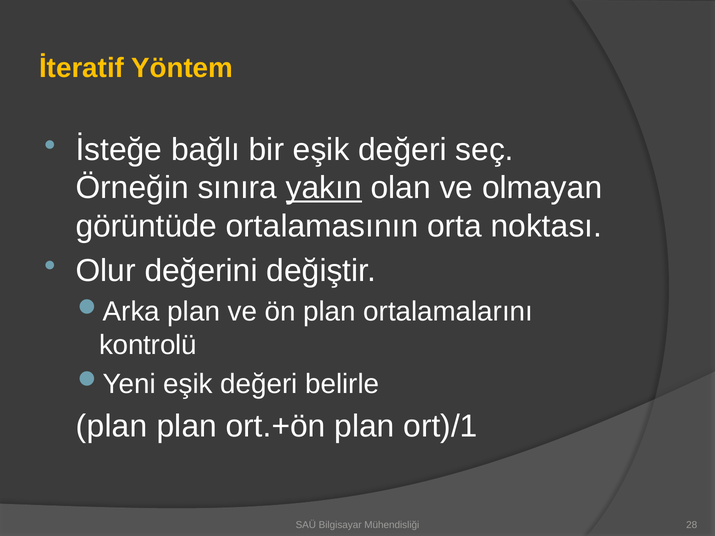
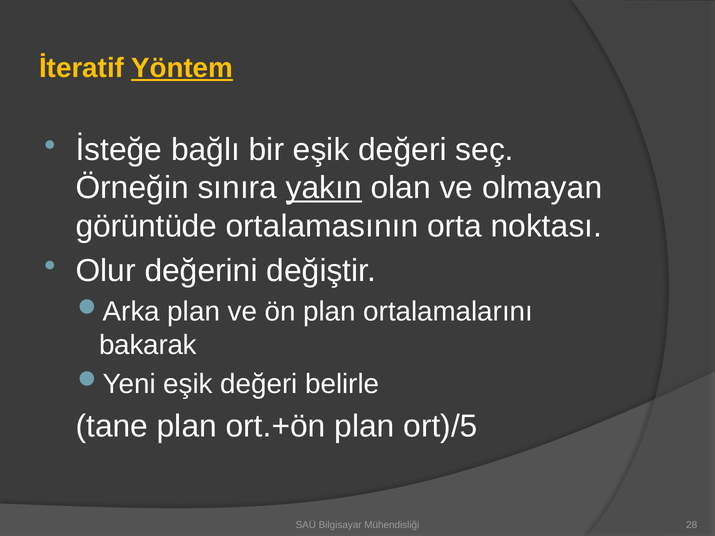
Yöntem underline: none -> present (182, 68)
kontrolü: kontrolü -> bakarak (148, 345)
plan: plan -> tane (112, 427)
ort)/1: ort)/1 -> ort)/5 (440, 427)
